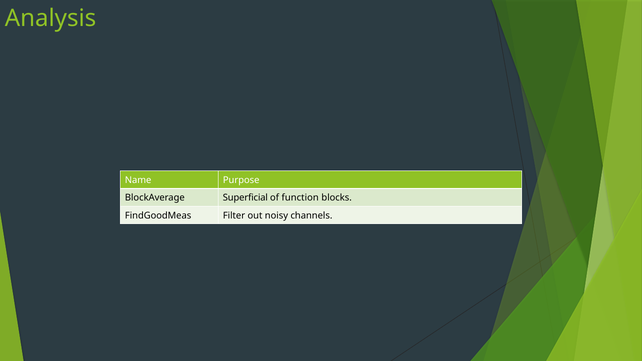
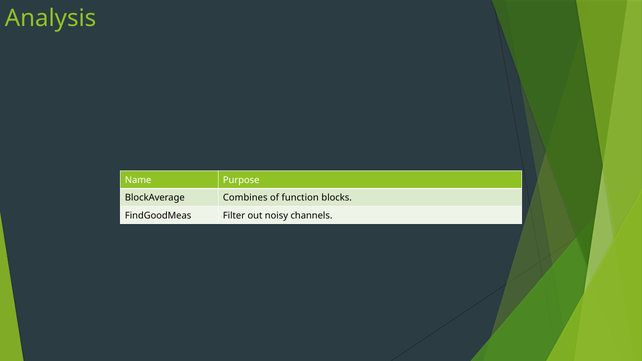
Superficial: Superficial -> Combines (245, 198)
